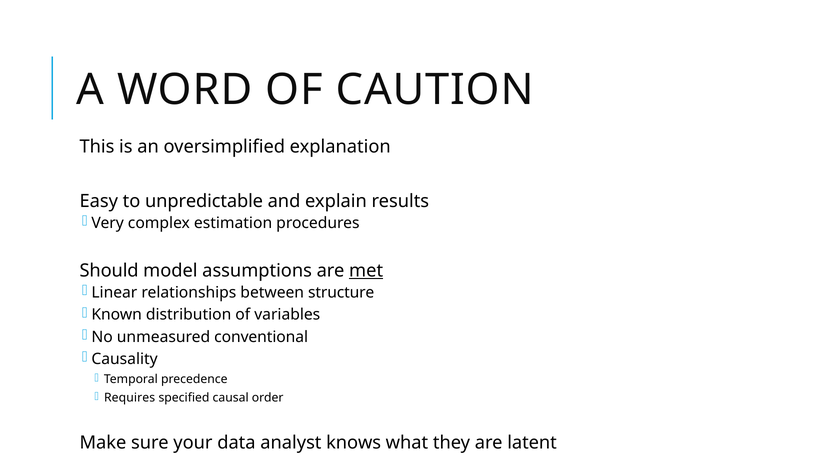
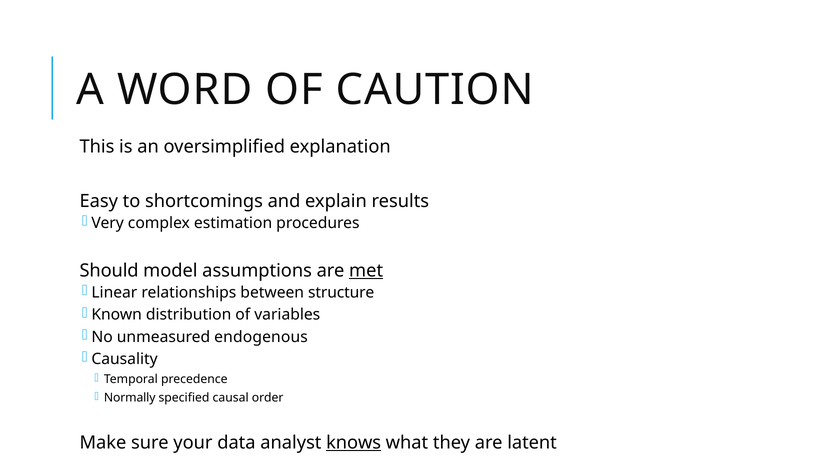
unpredictable: unpredictable -> shortcomings (204, 201)
conventional: conventional -> endogenous (261, 337)
Requires: Requires -> Normally (130, 398)
knows underline: none -> present (354, 442)
